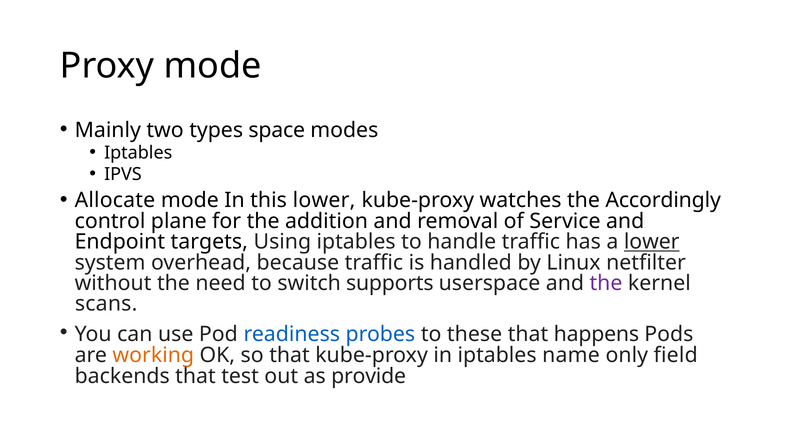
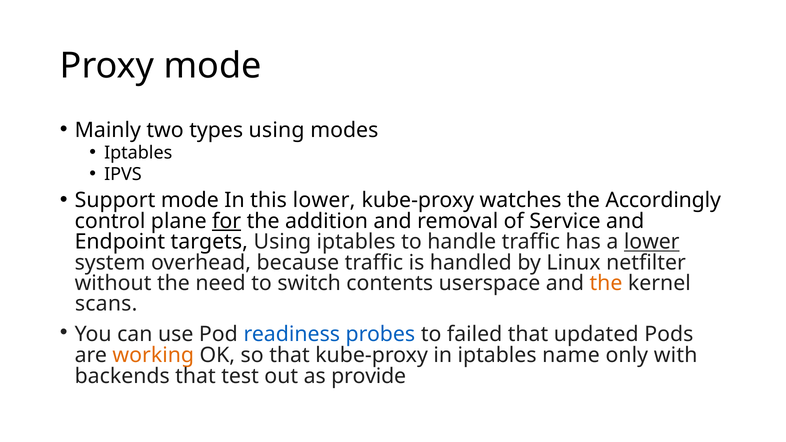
types space: space -> using (277, 130)
Allocate: Allocate -> Support (115, 201)
for underline: none -> present (227, 221)
supports: supports -> contents (390, 283)
the colour: purple -> orange (606, 283)
these: these -> failed (475, 334)
happens: happens -> updated (596, 334)
field: field -> with (676, 356)
